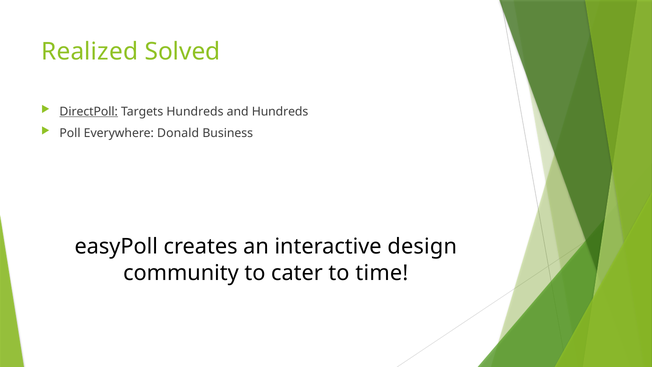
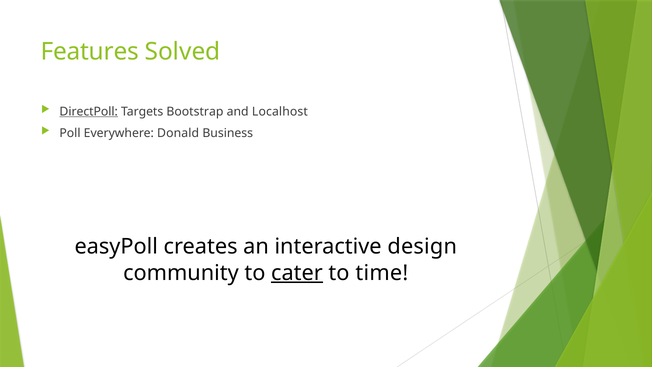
Realized: Realized -> Features (90, 51)
Targets Hundreds: Hundreds -> Bootstrap (195, 111)
and Hundreds: Hundreds -> Localhost (280, 111)
cater underline: none -> present (297, 273)
